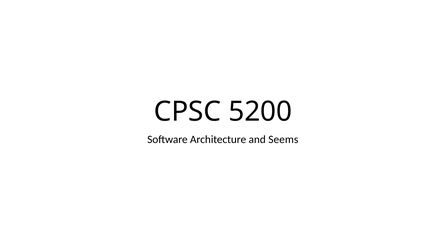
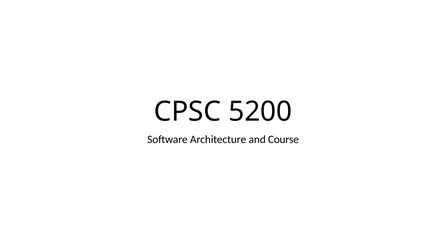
Seems: Seems -> Course (283, 139)
